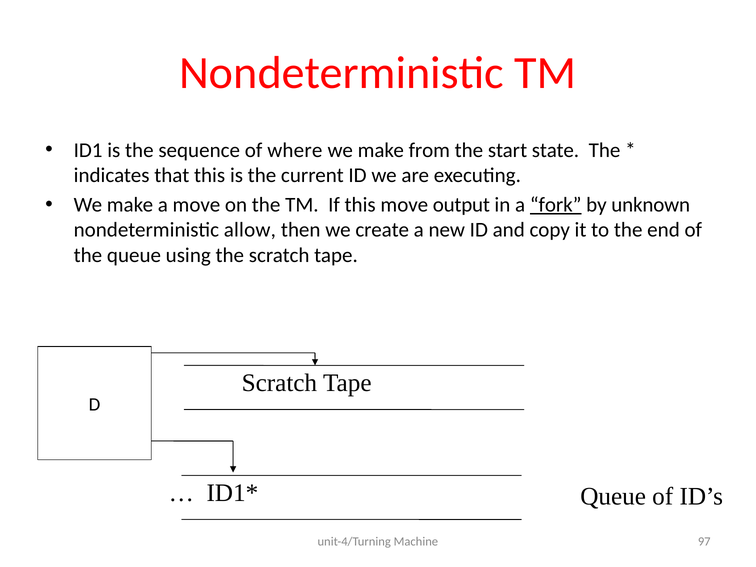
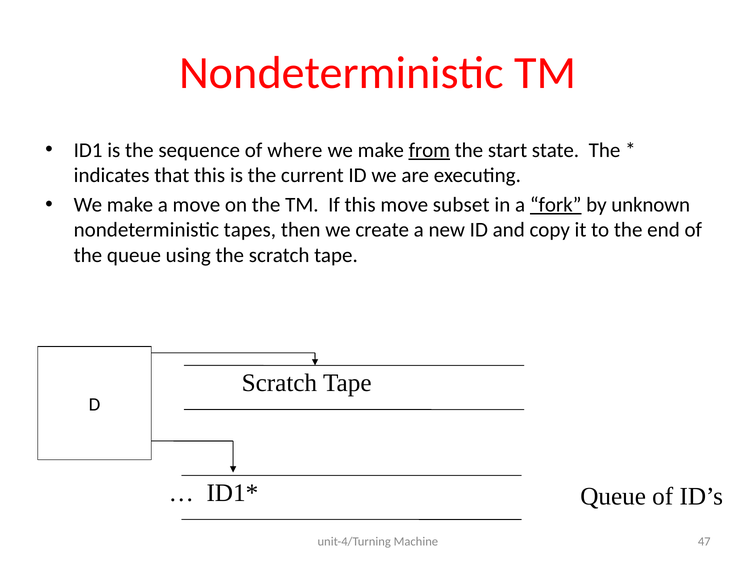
from underline: none -> present (429, 150)
output: output -> subset (461, 205)
allow: allow -> tapes (250, 230)
97: 97 -> 47 (704, 541)
